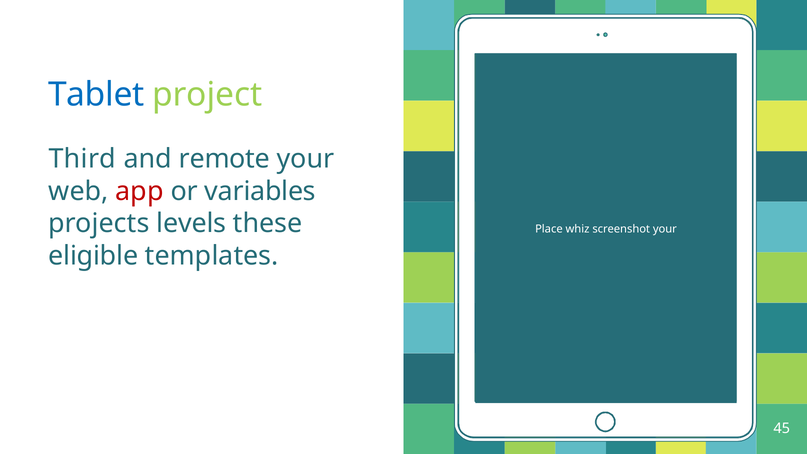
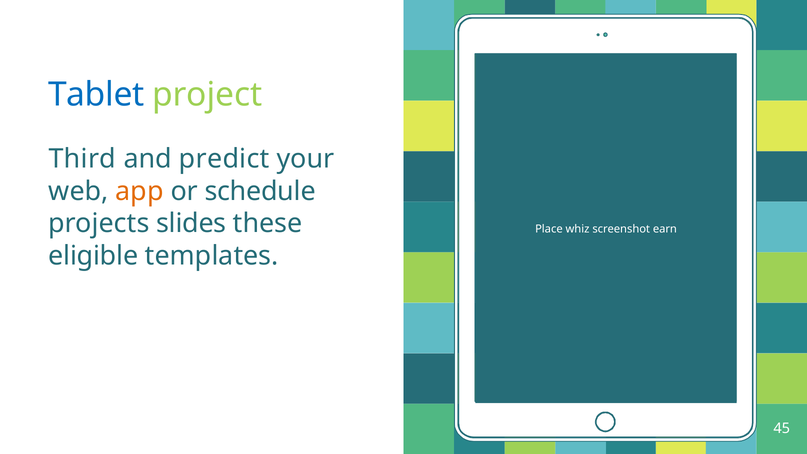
remote: remote -> predict (224, 159)
app colour: red -> orange (139, 191)
variables: variables -> schedule (260, 191)
levels: levels -> slides (191, 223)
screenshot your: your -> earn (665, 229)
